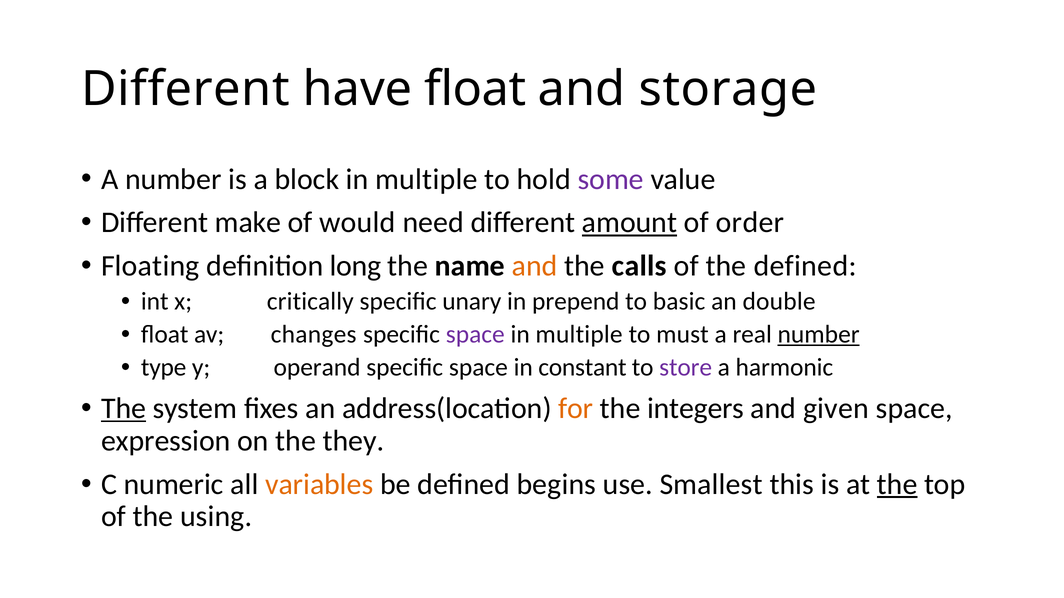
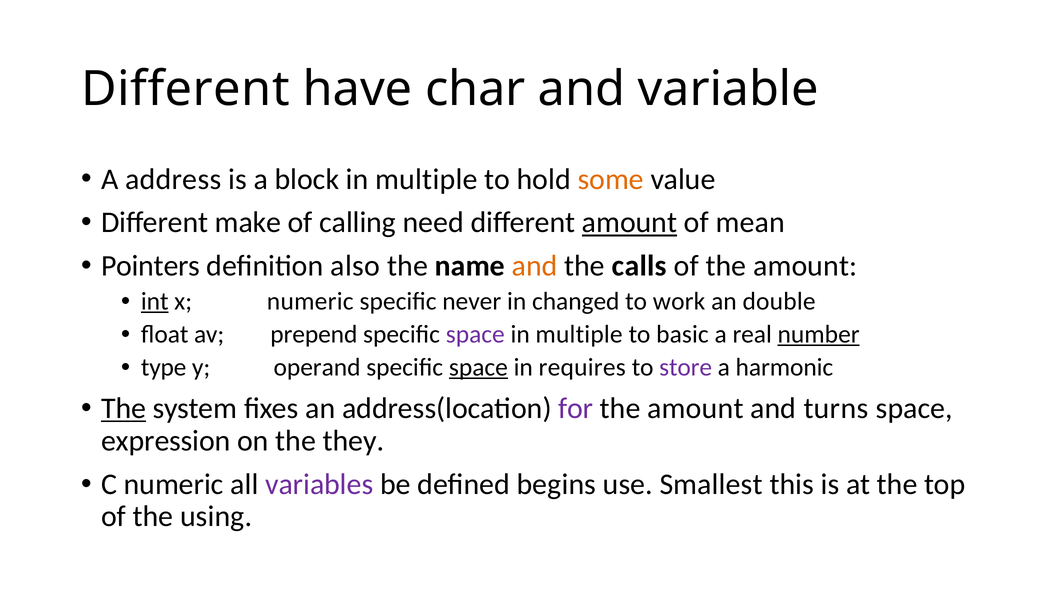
have float: float -> char (475, 89)
storage: storage -> variable (728, 89)
A number: number -> address (173, 179)
some colour: purple -> orange (611, 179)
would: would -> calling (358, 223)
order: order -> mean (750, 223)
Floating: Floating -> Pointers (151, 266)
long: long -> also (355, 266)
of the defined: defined -> amount (805, 266)
int underline: none -> present (155, 302)
x critically: critically -> numeric (310, 302)
unary: unary -> never (472, 302)
prepend: prepend -> changed (576, 302)
basic: basic -> work (679, 302)
changes: changes -> prepend (314, 335)
must: must -> basic (682, 335)
space underline: none -> present (478, 368)
constant: constant -> requires (582, 368)
for colour: orange -> purple (576, 409)
integers: integers -> amount (695, 409)
given: given -> turns (836, 409)
variables colour: orange -> purple (319, 485)
the underline: present -> none (897, 485)
